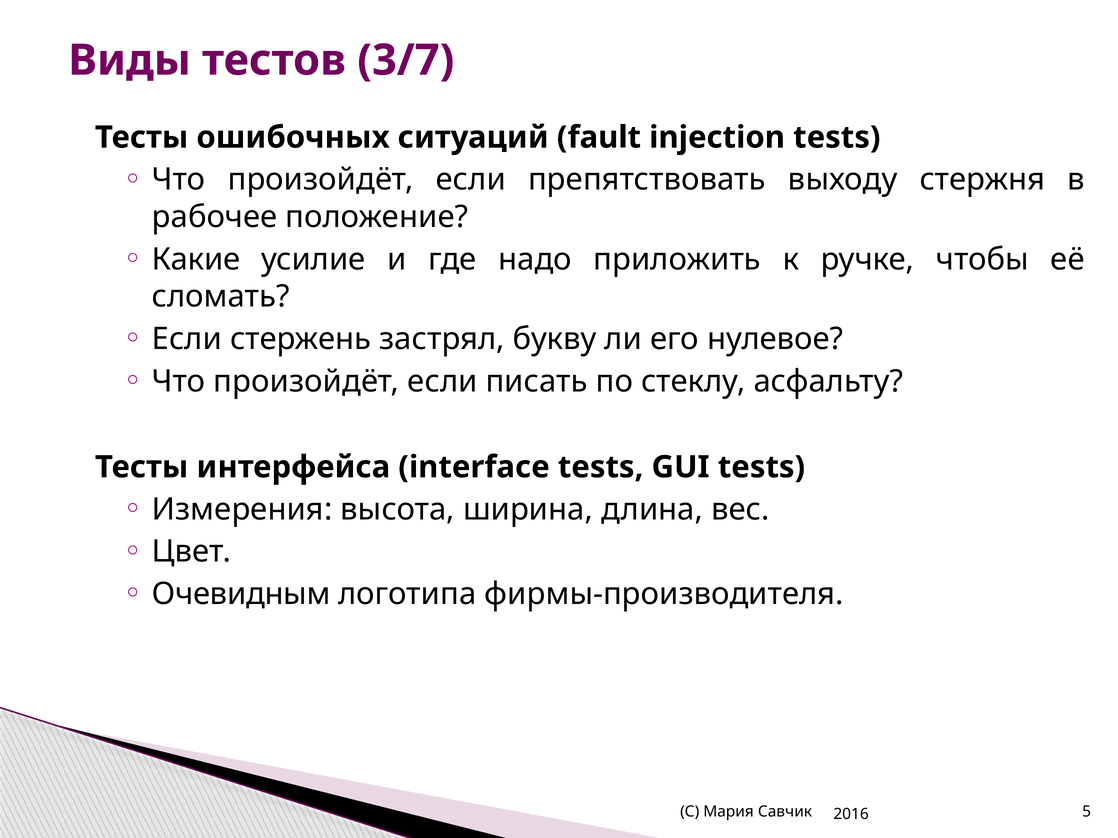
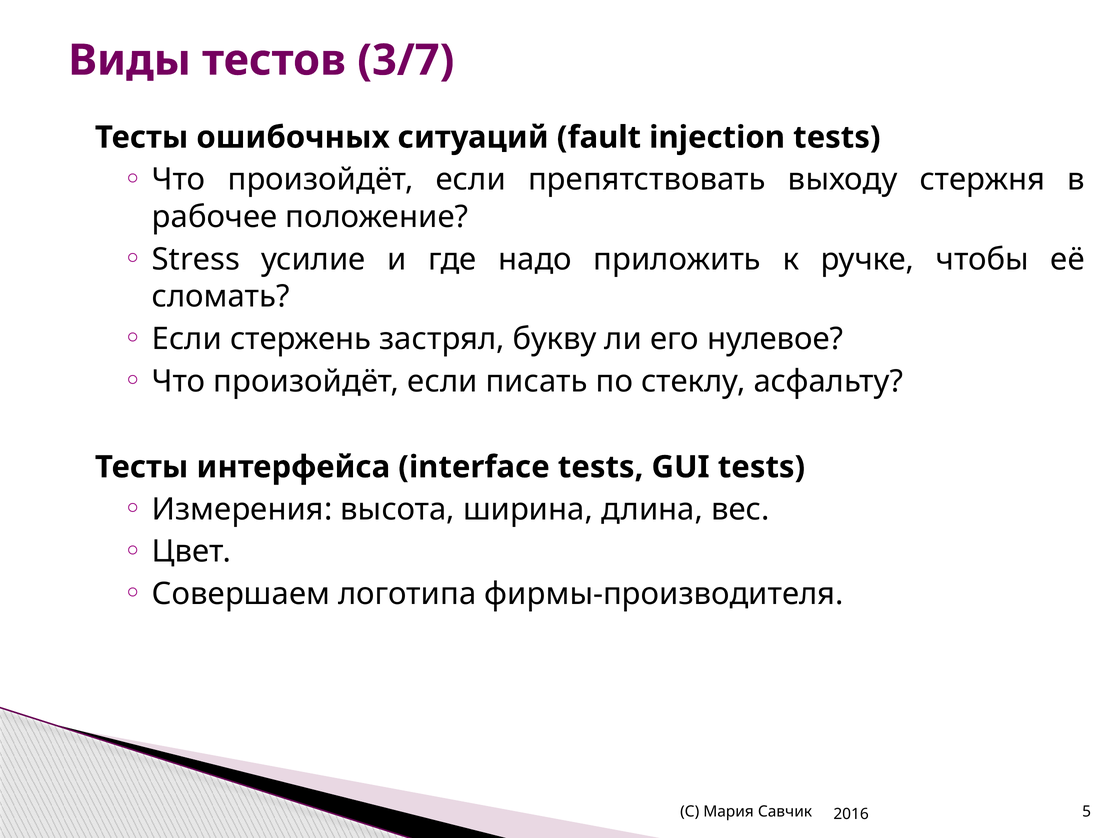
Какие: Какие -> Stress (196, 259)
Очевидным: Очевидным -> Совершаем (241, 594)
